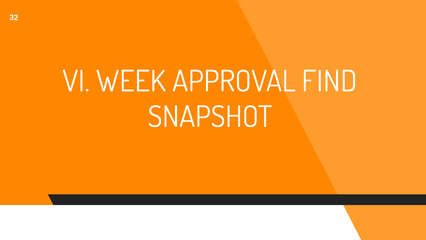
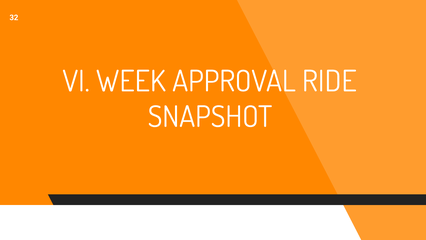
FIND: FIND -> RIDE (329, 81)
